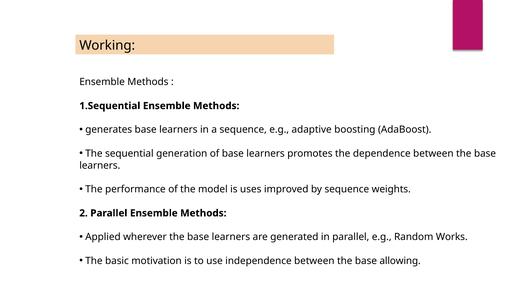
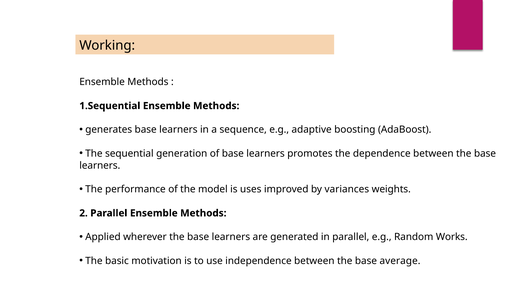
by sequence: sequence -> variances (347, 189)
allowing: allowing -> average (400, 260)
